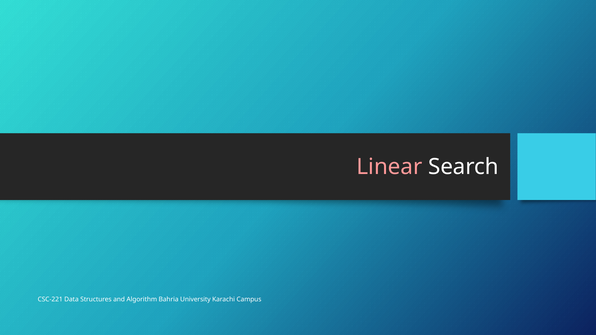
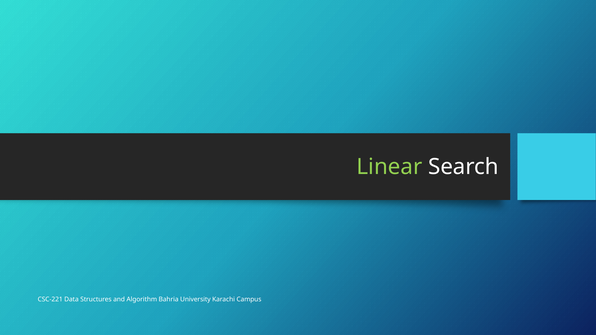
Linear colour: pink -> light green (389, 167)
